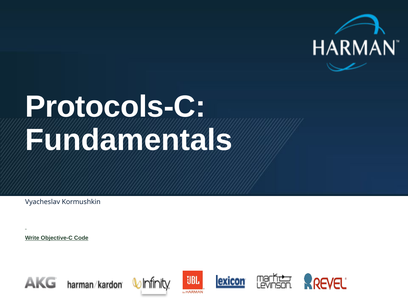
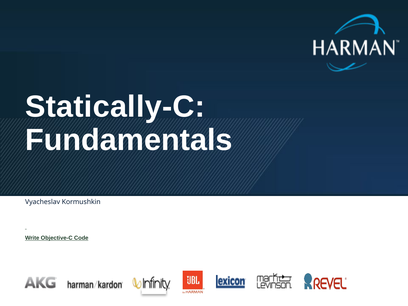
Protocols-C: Protocols-C -> Statically-C (115, 107)
